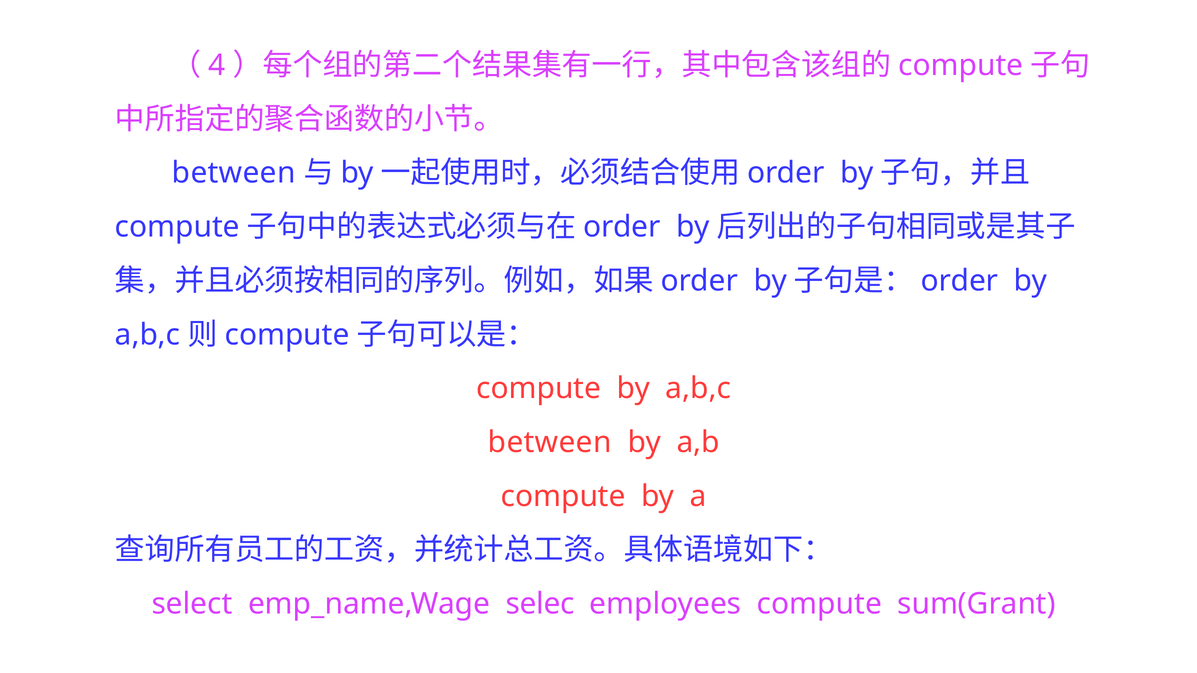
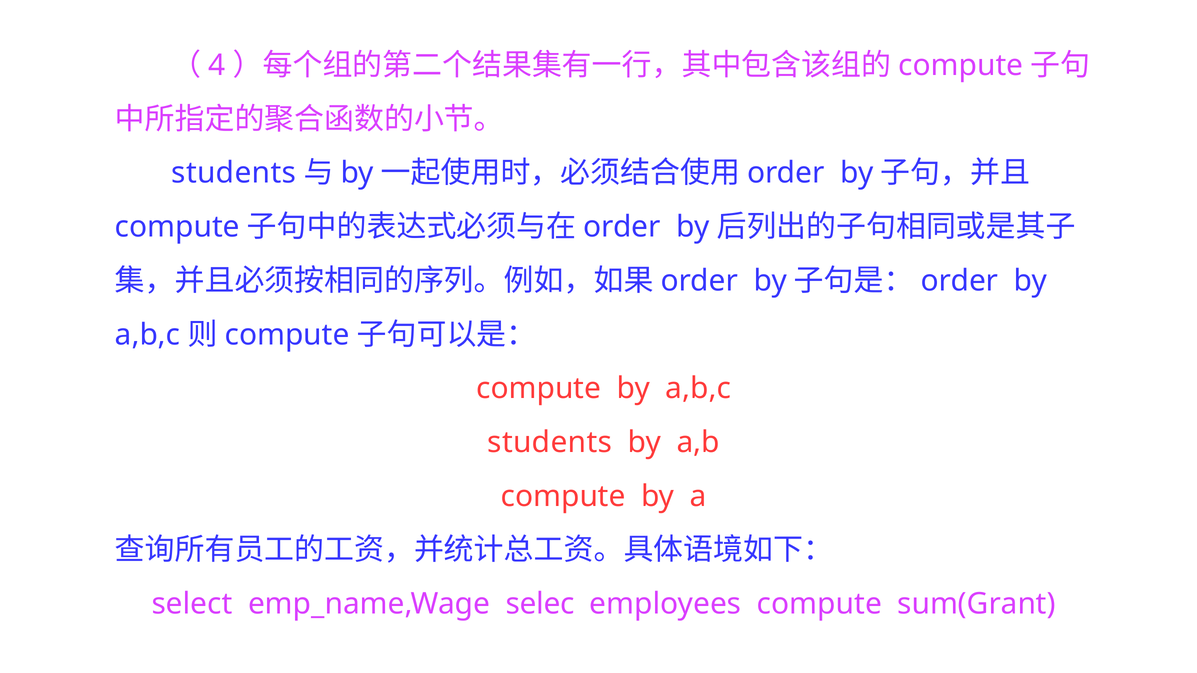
between: between -> students (234, 173)
between: between -> students (550, 443)
